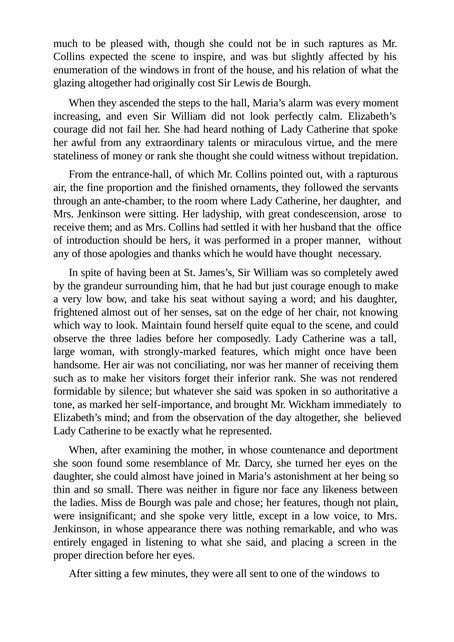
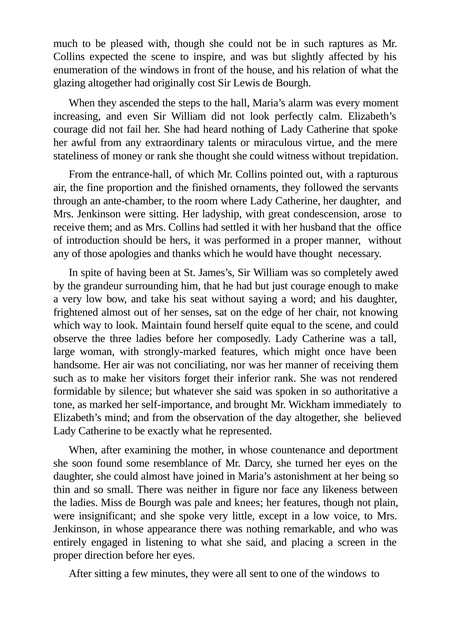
chose: chose -> knees (249, 503)
